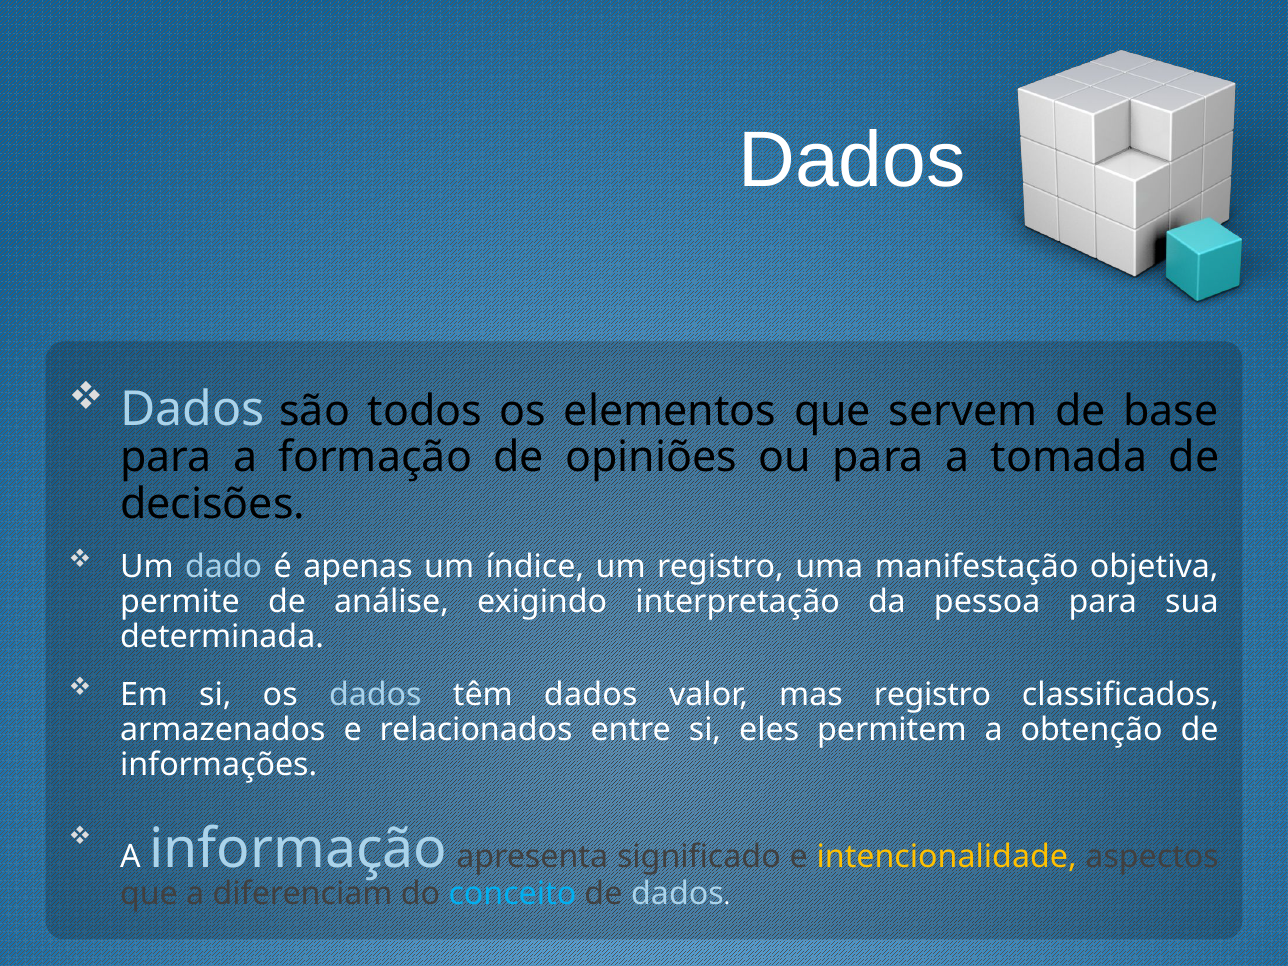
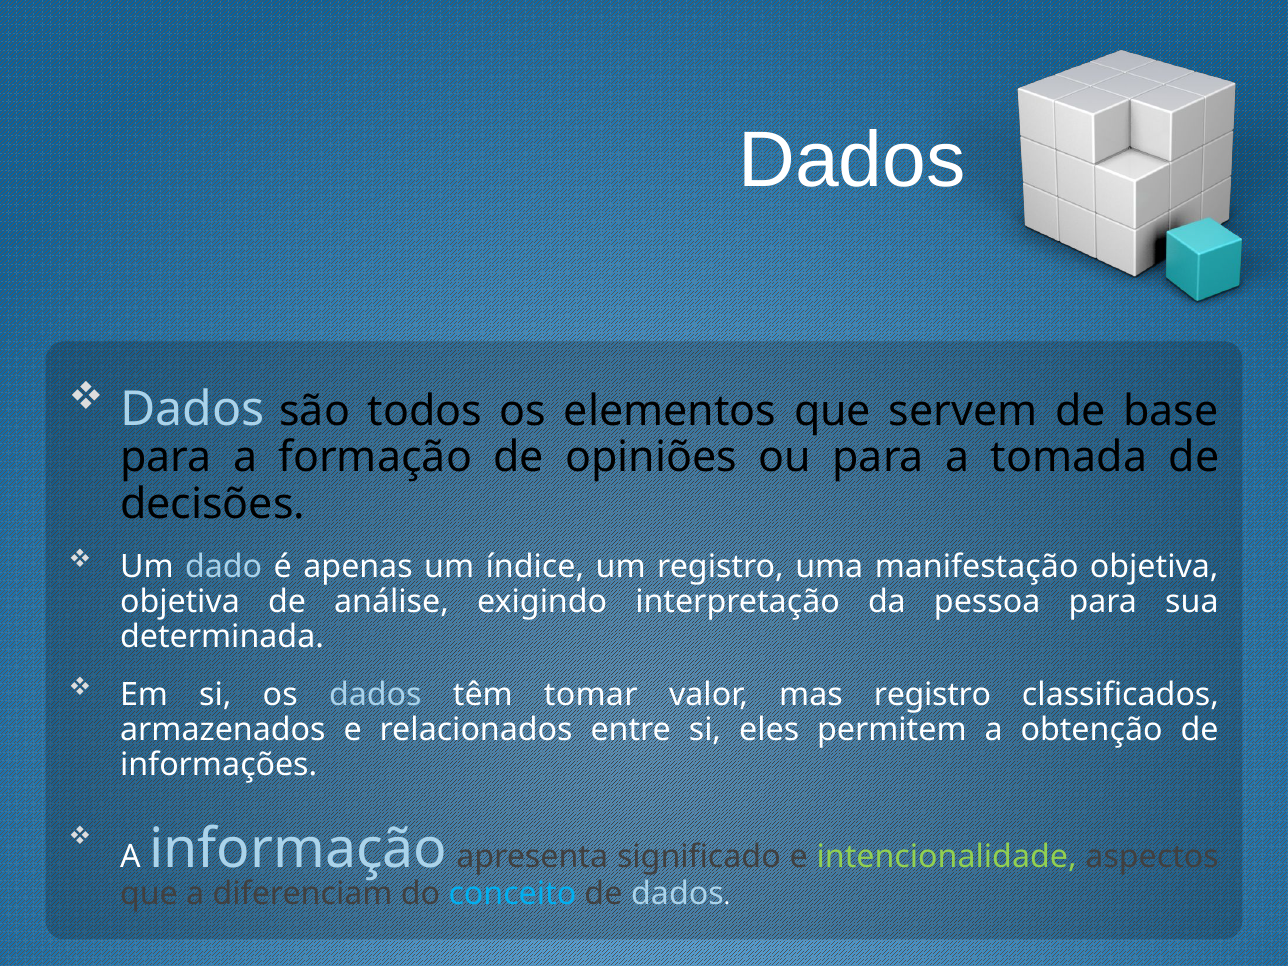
permite: permite -> objetiva (180, 602)
têm dados: dados -> tomar (591, 695)
intencionalidade colour: yellow -> light green (947, 857)
